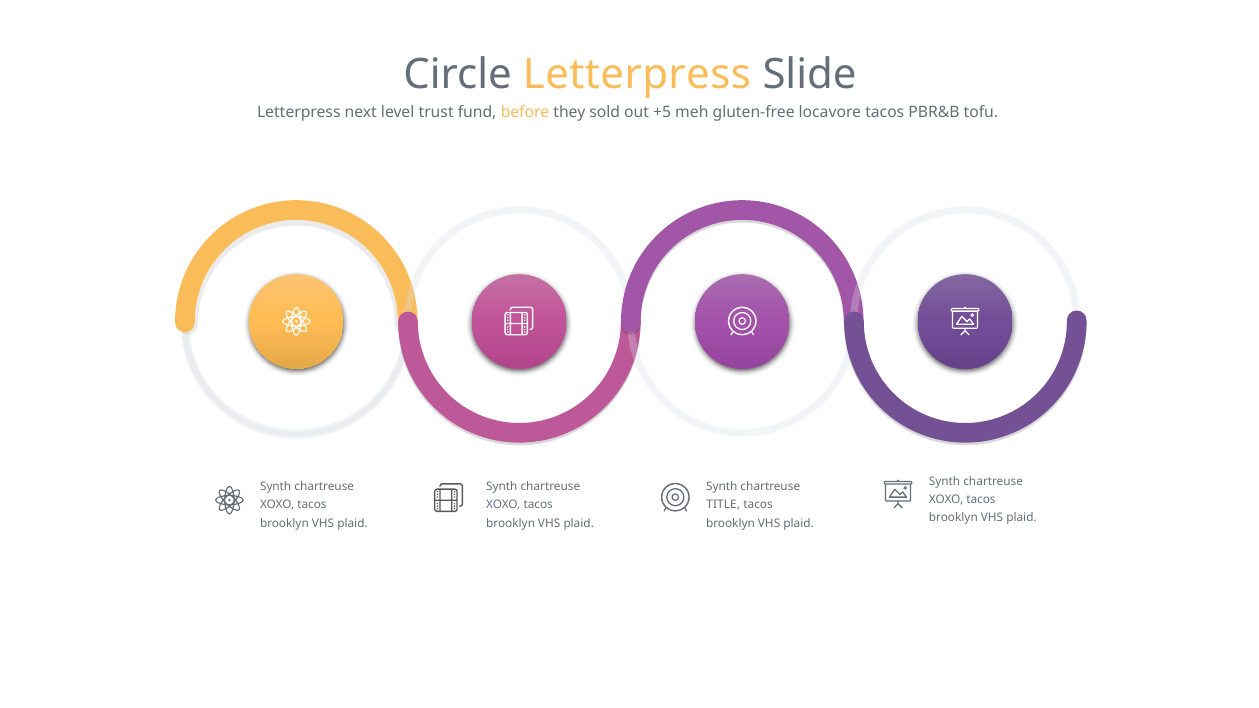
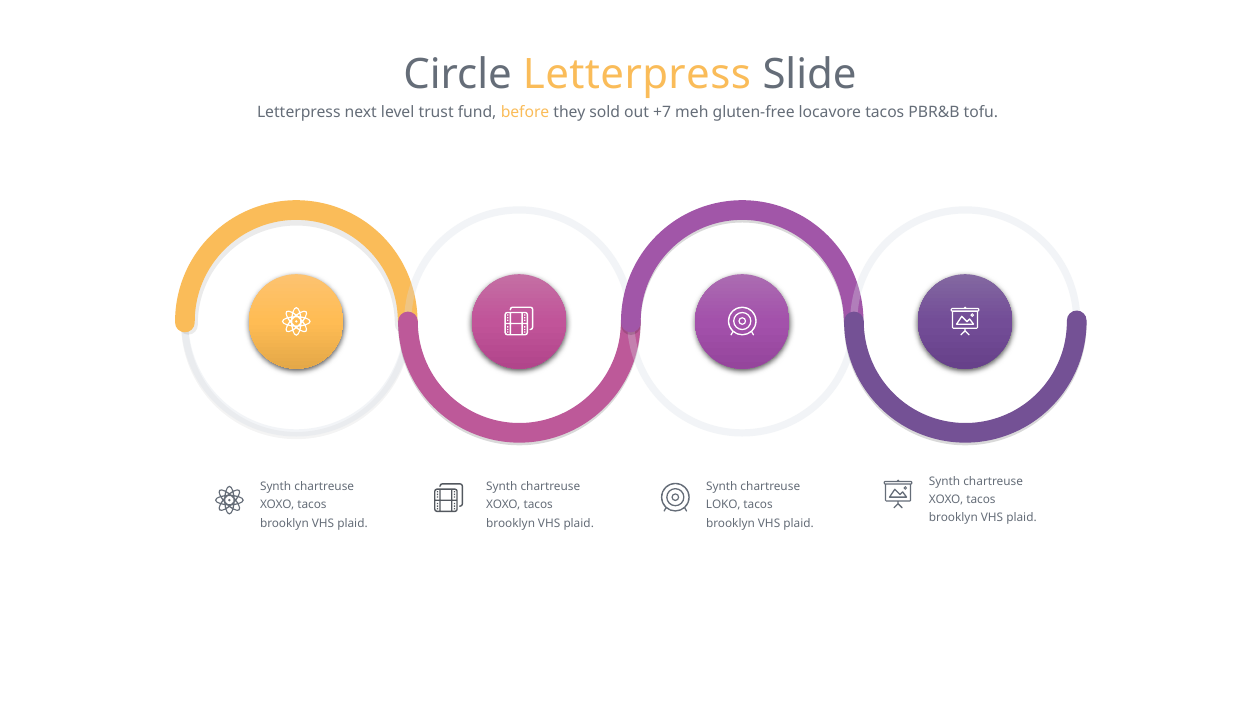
+5: +5 -> +7 (662, 112)
TITLE: TITLE -> LOKO (723, 505)
